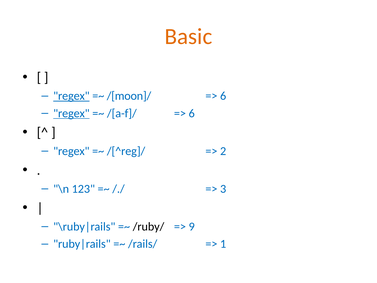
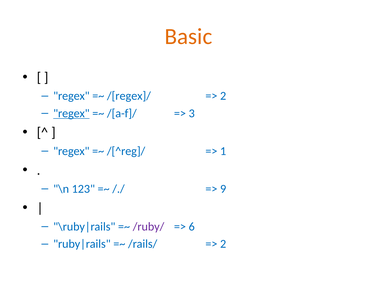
regex underline: present -> none (71, 96)
/[moon]/: /[moon]/ -> /[regex]/ (129, 96)
6: 6 -> 2 (223, 96)
6: 6 -> 3 (192, 113)
2: 2 -> 1 (223, 151)
3: 3 -> 9 (223, 189)
/ruby/ colour: black -> purple (149, 226)
9: 9 -> 6 (192, 226)
1: 1 -> 2 (223, 244)
